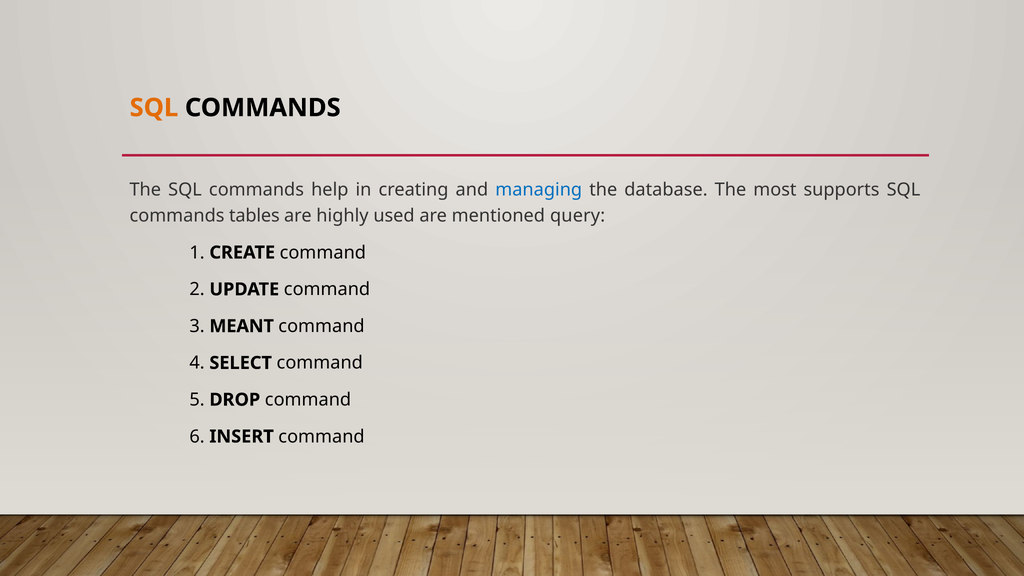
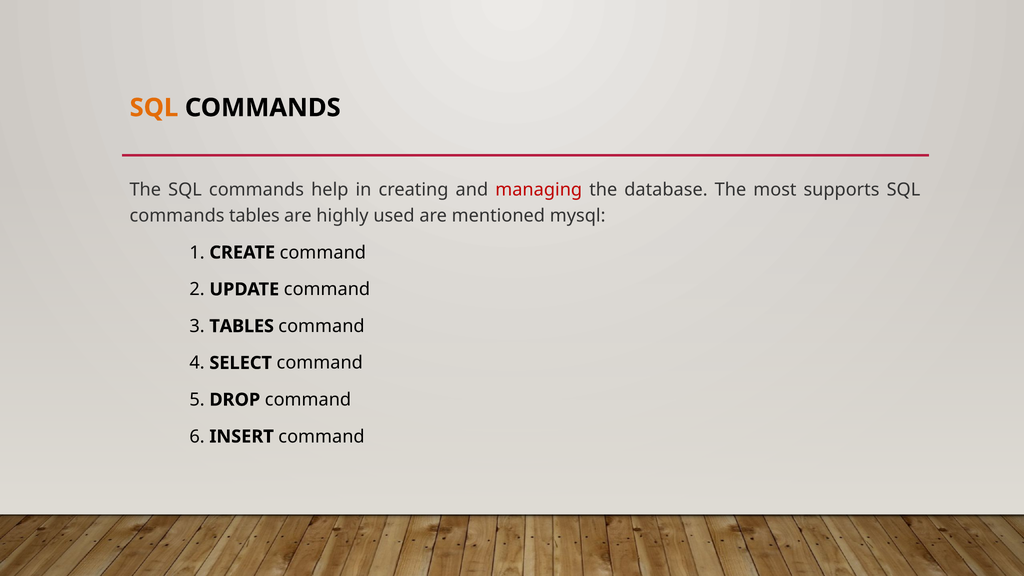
managing colour: blue -> red (539, 190)
query: query -> mysql (578, 216)
3 MEANT: MEANT -> TABLES (242, 326)
